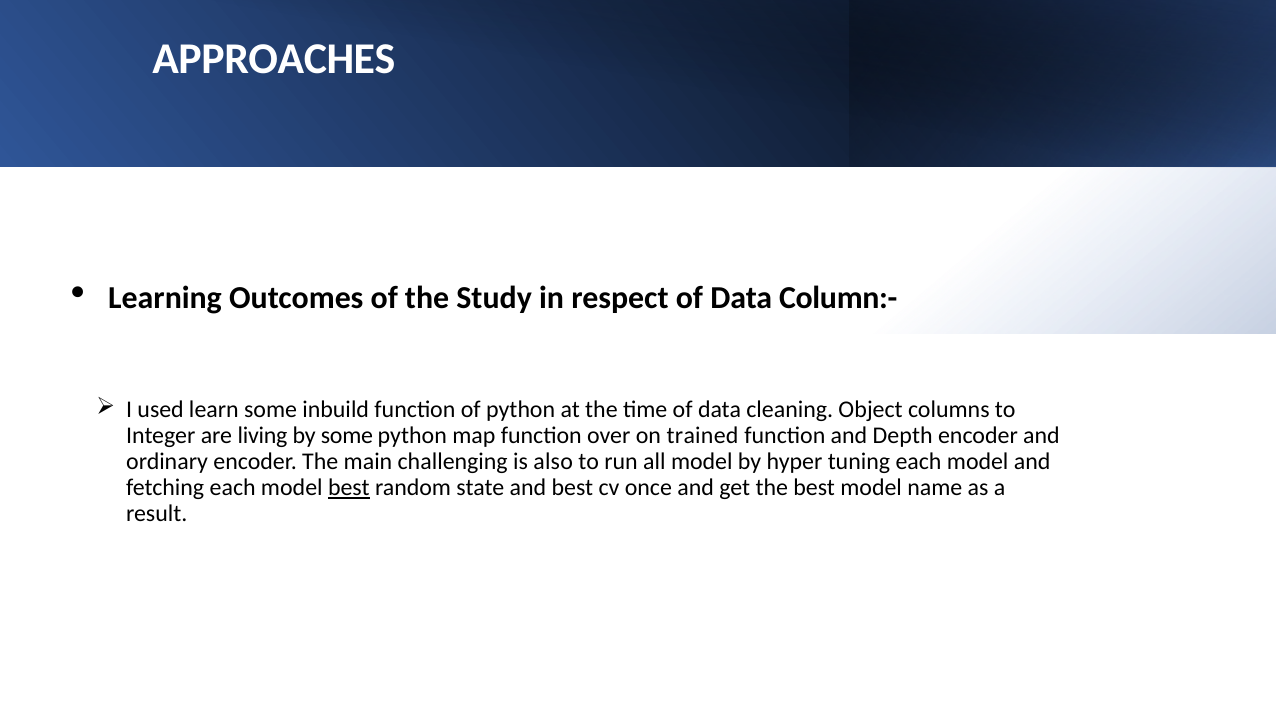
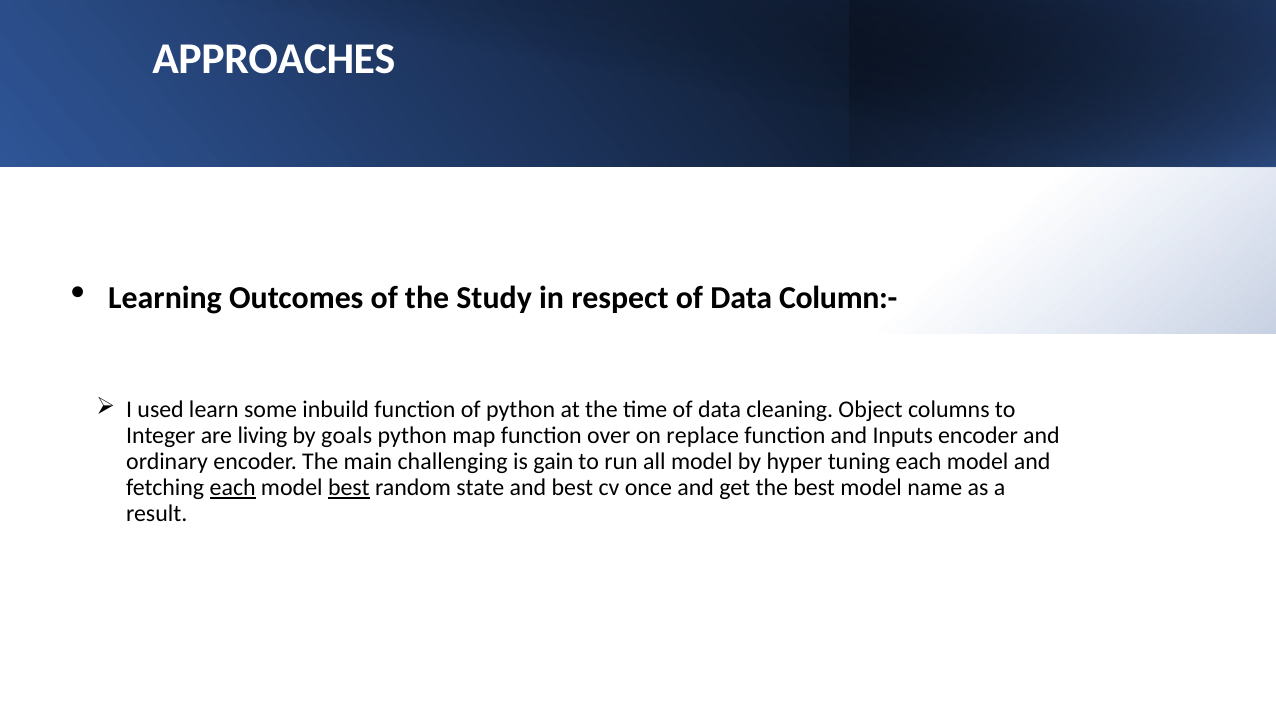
by some: some -> goals (347, 436)
trained: trained -> replace (703, 436)
Depth: Depth -> Inputs (903, 436)
also: also -> gain (553, 462)
each underline: none -> present (233, 487)
